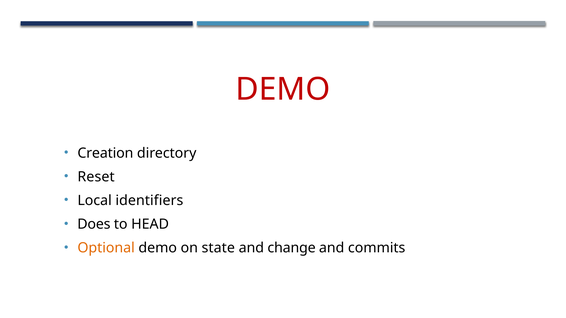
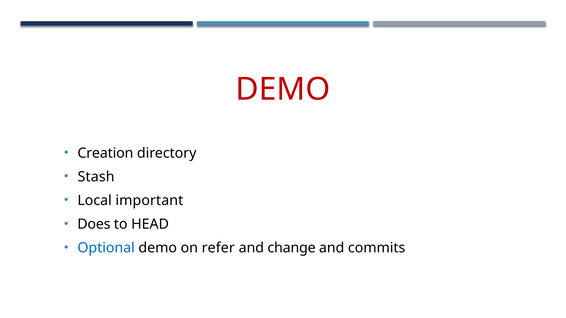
Reset: Reset -> Stash (96, 177)
identifiers: identifiers -> important (149, 201)
Optional colour: orange -> blue (106, 248)
state: state -> refer (218, 248)
